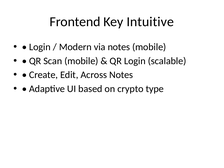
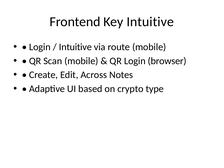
Modern: Modern -> Intuitive (75, 47)
via notes: notes -> route (119, 47)
scalable: scalable -> browser (167, 61)
